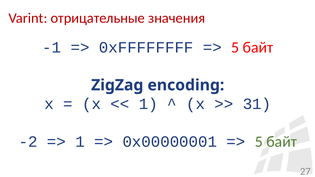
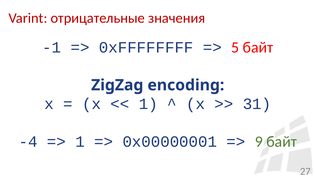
-2: -2 -> -4 (28, 142)
5: 5 -> 9 (259, 142)
